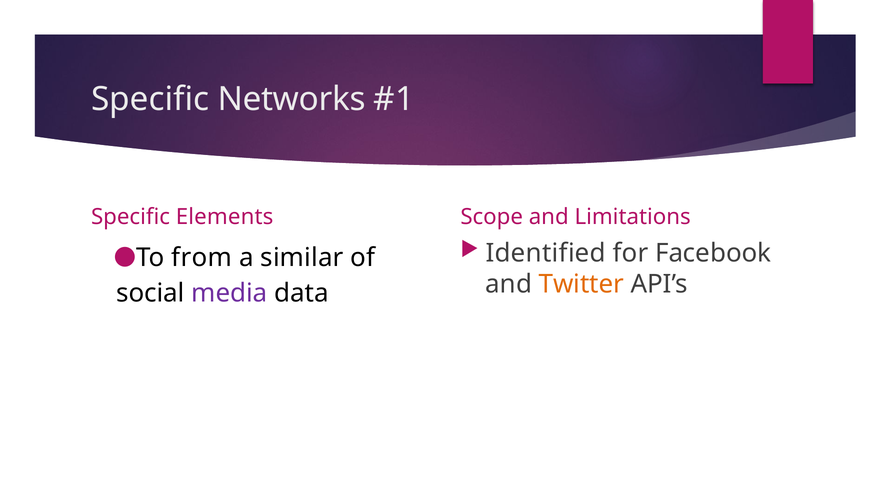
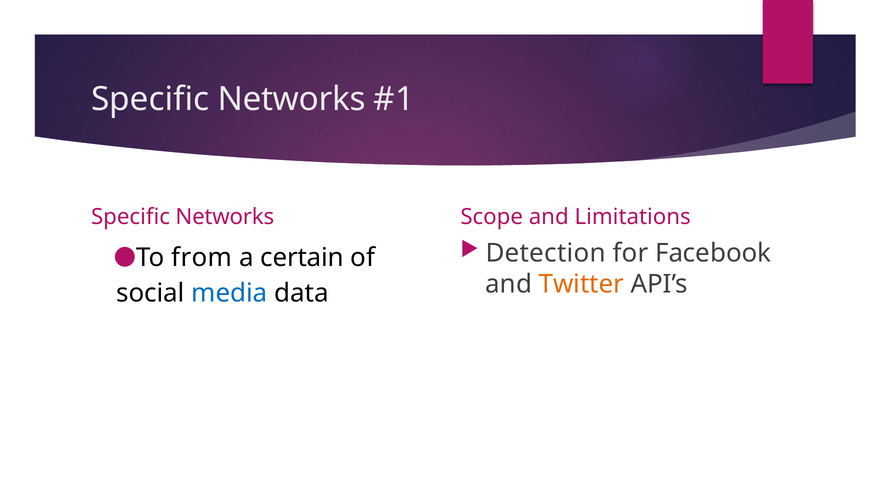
Elements: Elements -> Networks (225, 217)
Identified: Identified -> Detection (546, 253)
similar: similar -> certain (302, 258)
media colour: purple -> blue (229, 294)
